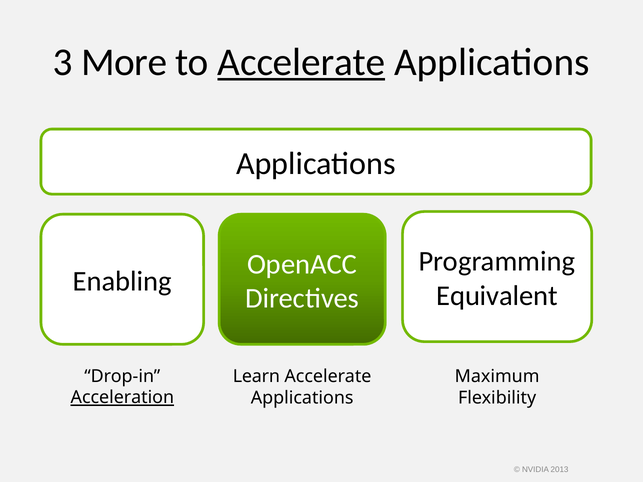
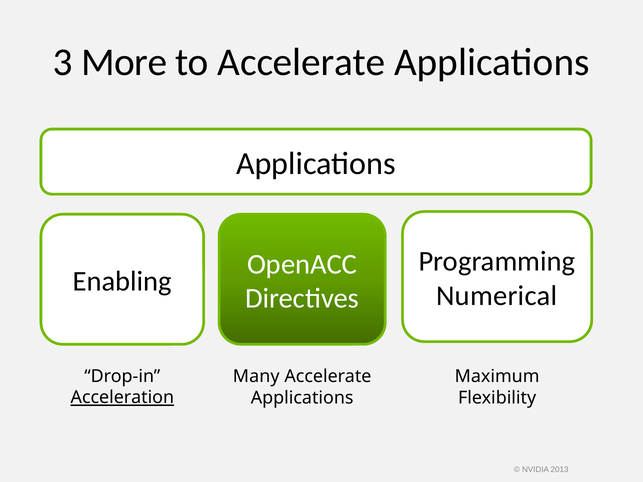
Accelerate underline: present -> none (301, 62)
Equivalent: Equivalent -> Numerical (497, 296)
Learn: Learn -> Many (256, 377)
